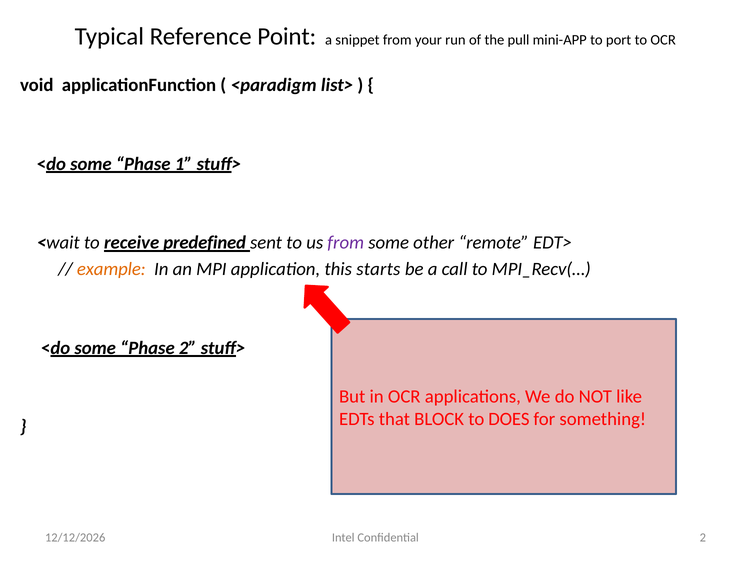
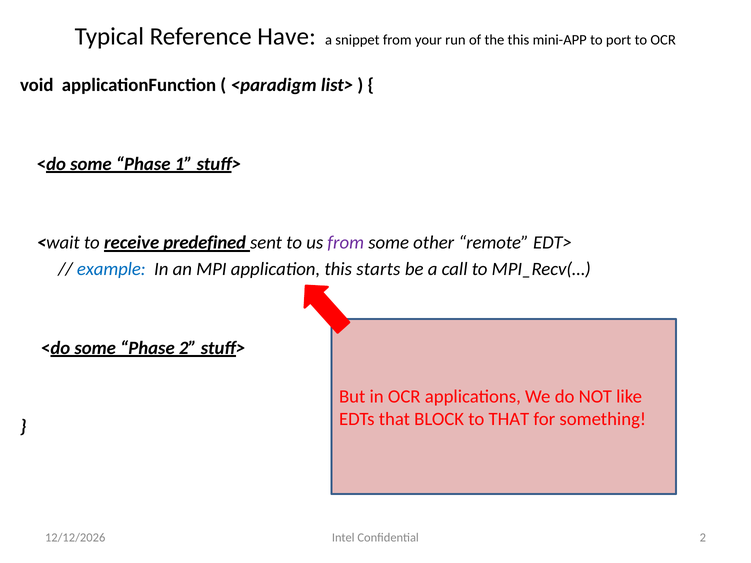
Point: Point -> Have (287, 36)
the pull: pull -> this (518, 40)
example colour: orange -> blue (111, 269)
to DOES: DOES -> THAT (509, 419)
